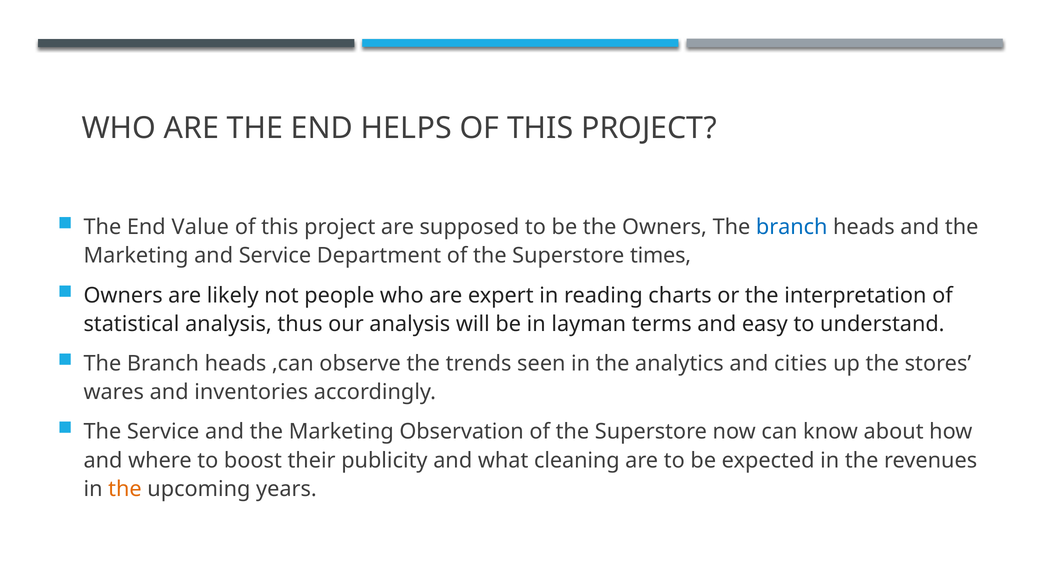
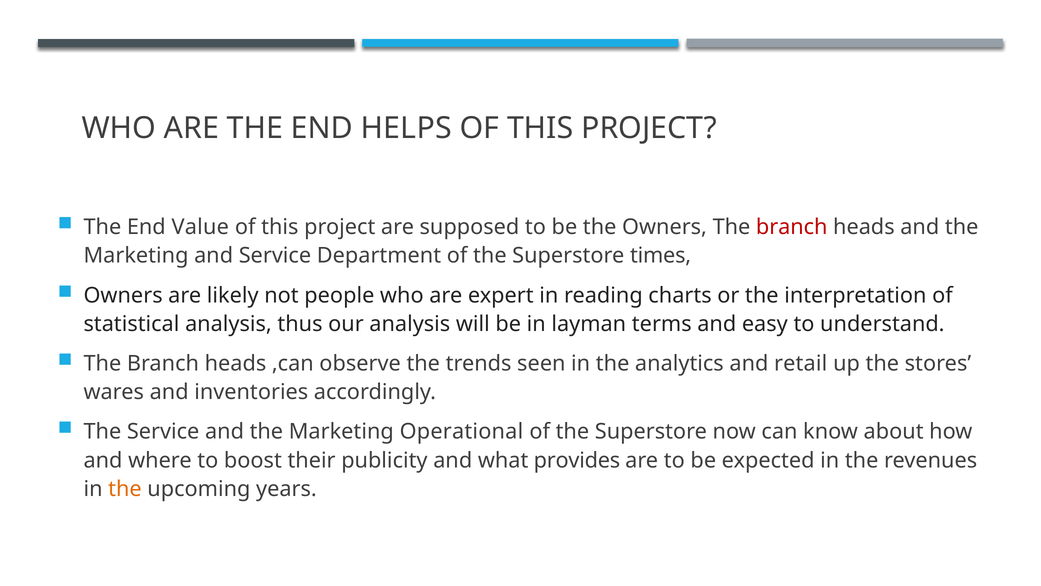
branch colour: blue -> red (792, 227)
cities: cities -> retail (801, 363)
Observation: Observation -> Operational (461, 431)
cleaning: cleaning -> provides (577, 460)
